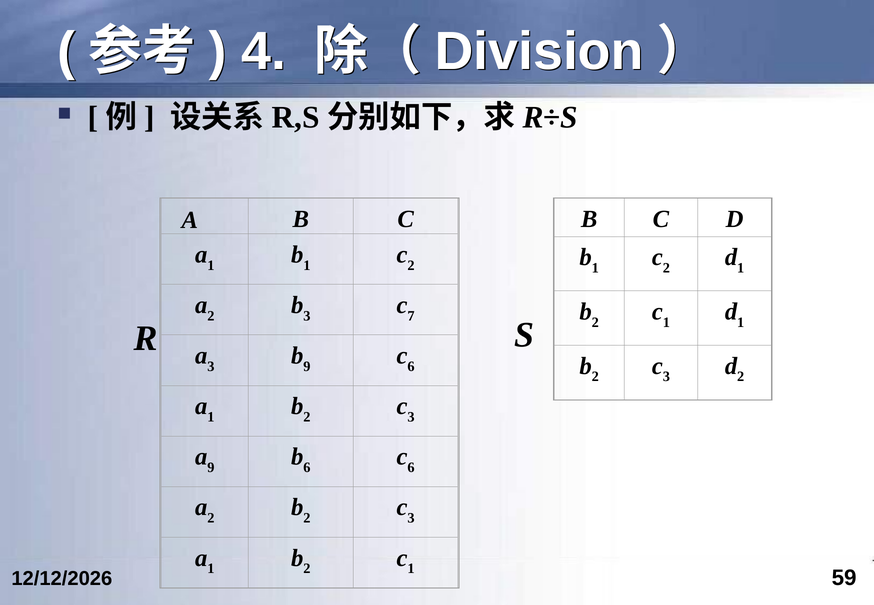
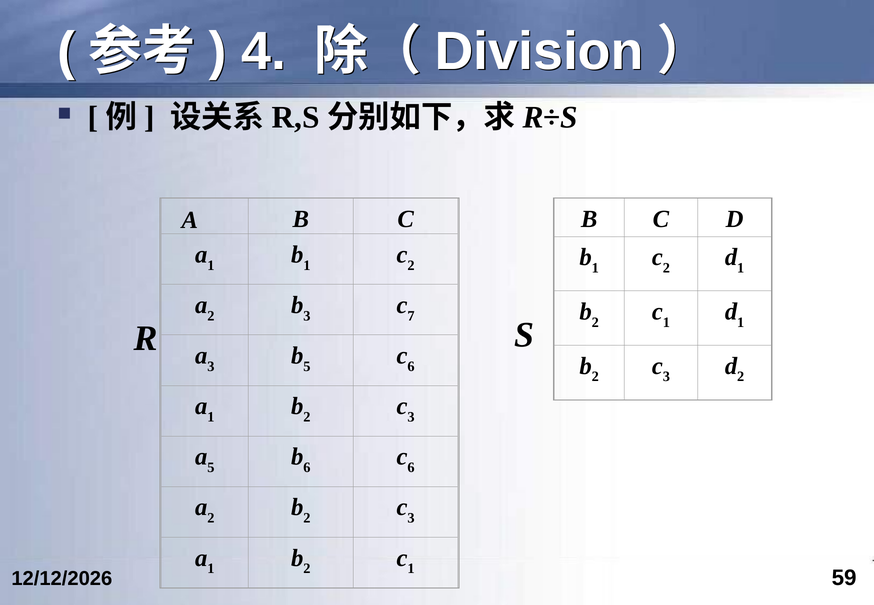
b 9: 9 -> 5 (307, 366)
a 9: 9 -> 5 (211, 468)
